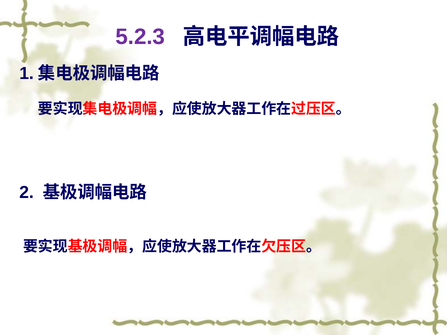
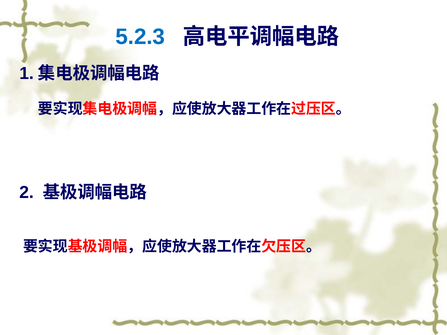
5.2.3 colour: purple -> blue (140, 37)
